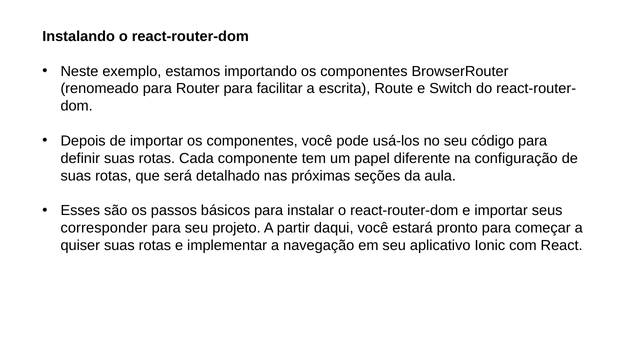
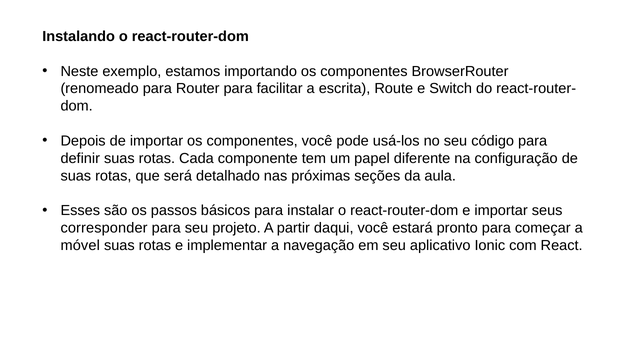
quiser: quiser -> móvel (80, 246)
